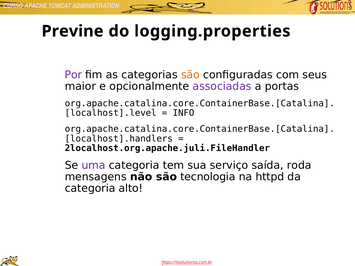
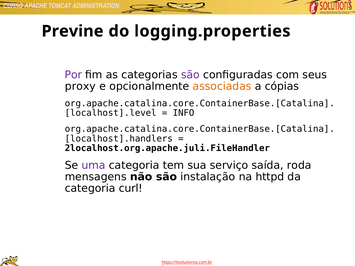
são colour: orange -> purple (190, 75)
maior: maior -> proxy (80, 86)
associadas colour: purple -> orange (222, 86)
portas: portas -> cópias (282, 86)
tecnologia: tecnologia -> instalação (208, 177)
alto: alto -> curl (131, 189)
